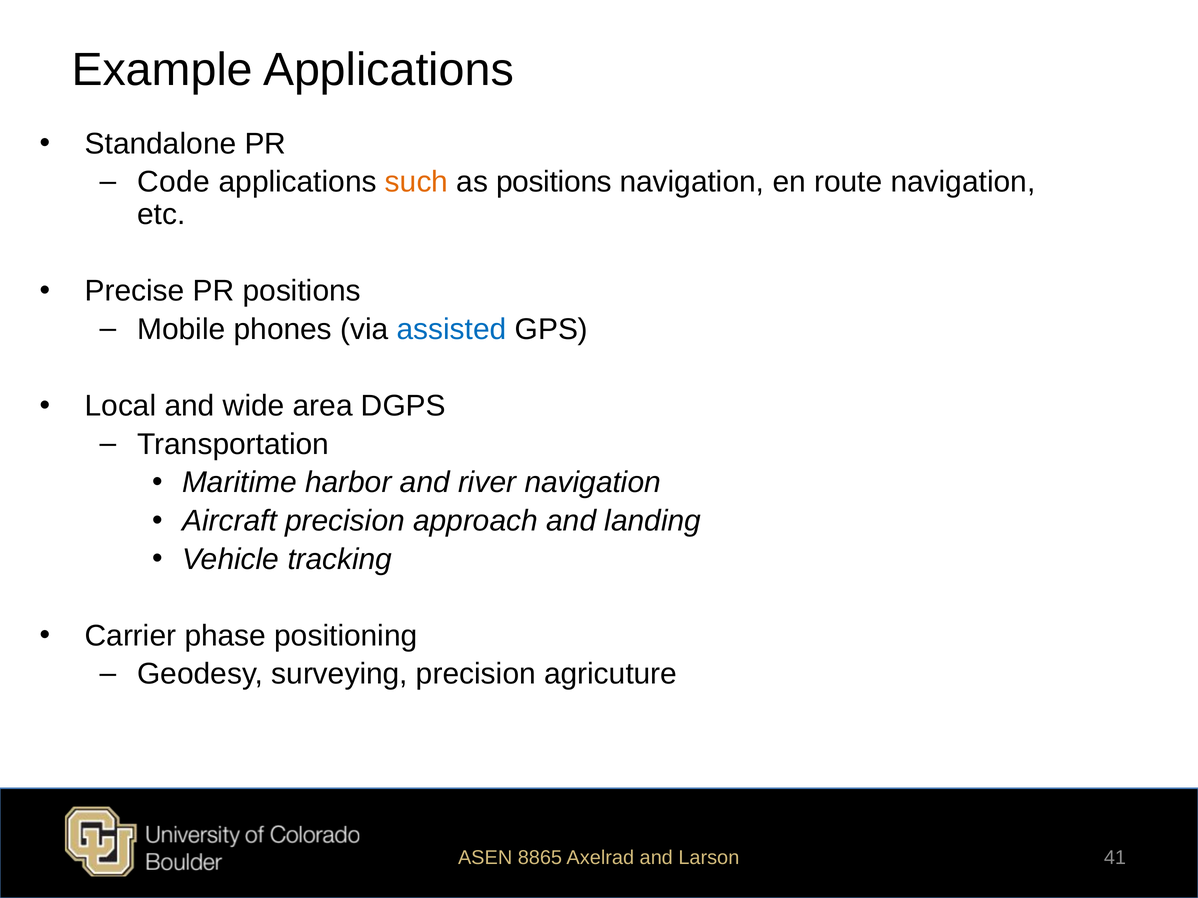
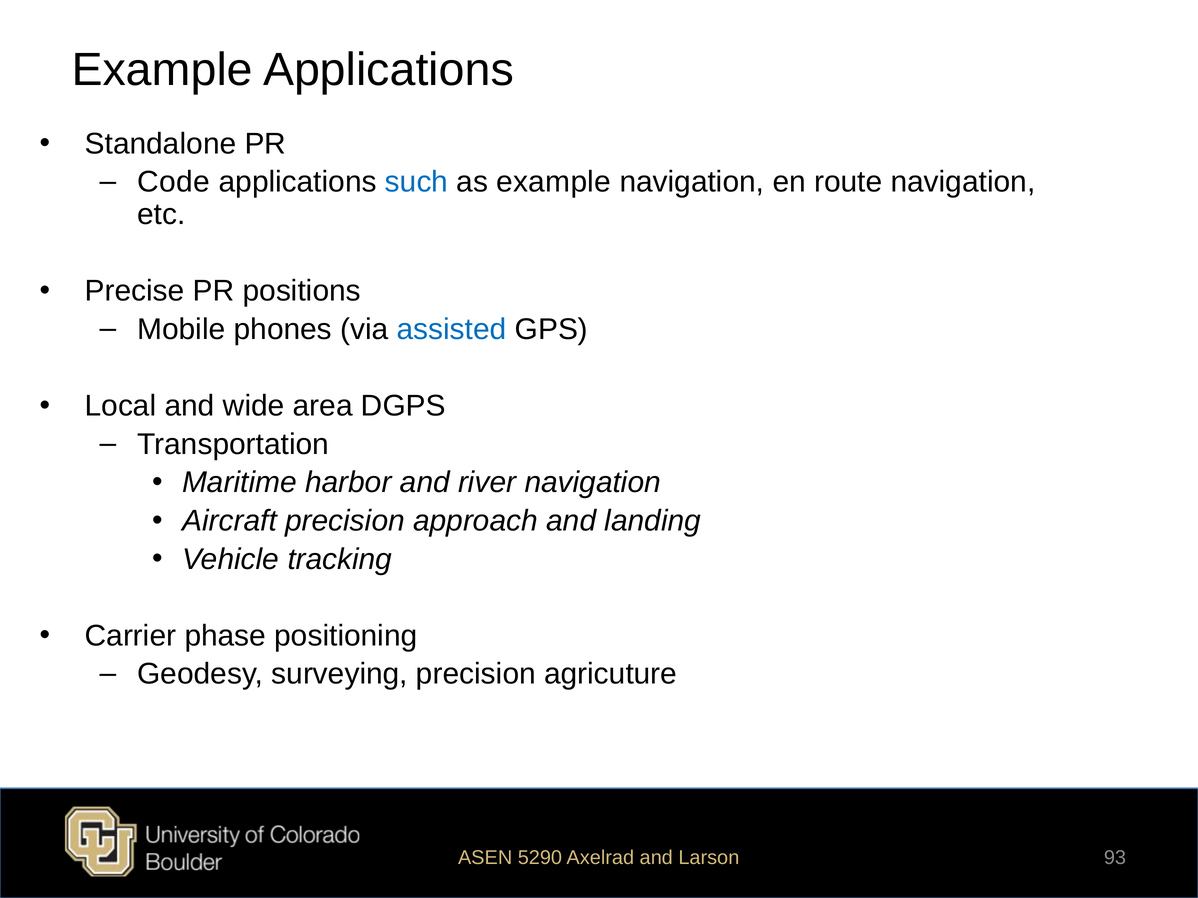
such colour: orange -> blue (417, 182)
as positions: positions -> example (554, 182)
8865: 8865 -> 5290 (540, 858)
41: 41 -> 93 (1115, 858)
